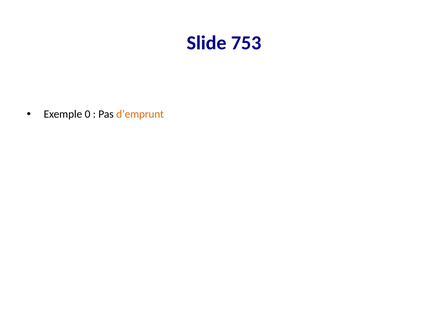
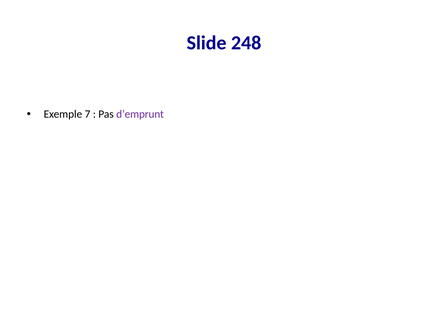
753: 753 -> 248 (246, 43)
0: 0 -> 7 (88, 114)
d’emprunt colour: orange -> purple (140, 114)
